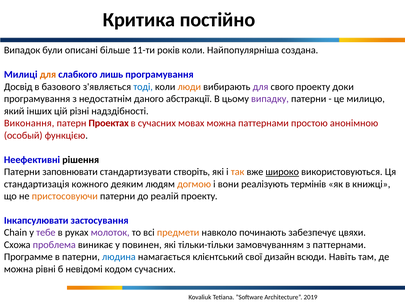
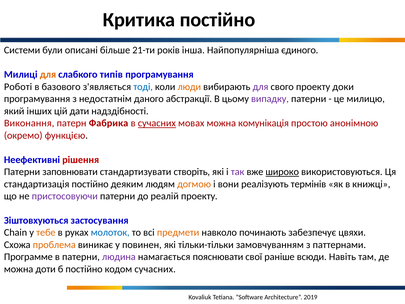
Випадок: Випадок -> Системи (22, 50)
11-ти: 11-ти -> 21-ти (144, 50)
років коли: коли -> інша (193, 50)
создана: создана -> єдиного (300, 50)
лишь: лишь -> типів (111, 75)
Досвід: Досвід -> Роботі (18, 87)
різні: різні -> дати (79, 111)
Проектах: Проектах -> Фабрика (109, 123)
сучасних underline: none -> present (157, 123)
можна паттернами: паттернами -> комунікація (264, 123)
особый: особый -> окремо (23, 135)
рішення colour: black -> red (81, 160)
так colour: orange -> purple (238, 172)
стандартизація кожного: кожного -> постійно (90, 184)
пристосовуючи colour: orange -> purple (65, 196)
Інкапсулювати: Інкапсулювати -> Зіштовхуються (36, 220)
тебе colour: purple -> orange (46, 232)
молоток colour: purple -> blue (110, 232)
проблема colour: purple -> orange (54, 245)
людина colour: blue -> purple (119, 257)
клієнтський: клієнтський -> пояснювати (218, 257)
дизайн: дизайн -> раніше (280, 257)
рівні: рівні -> доти (46, 269)
б невідомі: невідомі -> постійно (84, 269)
